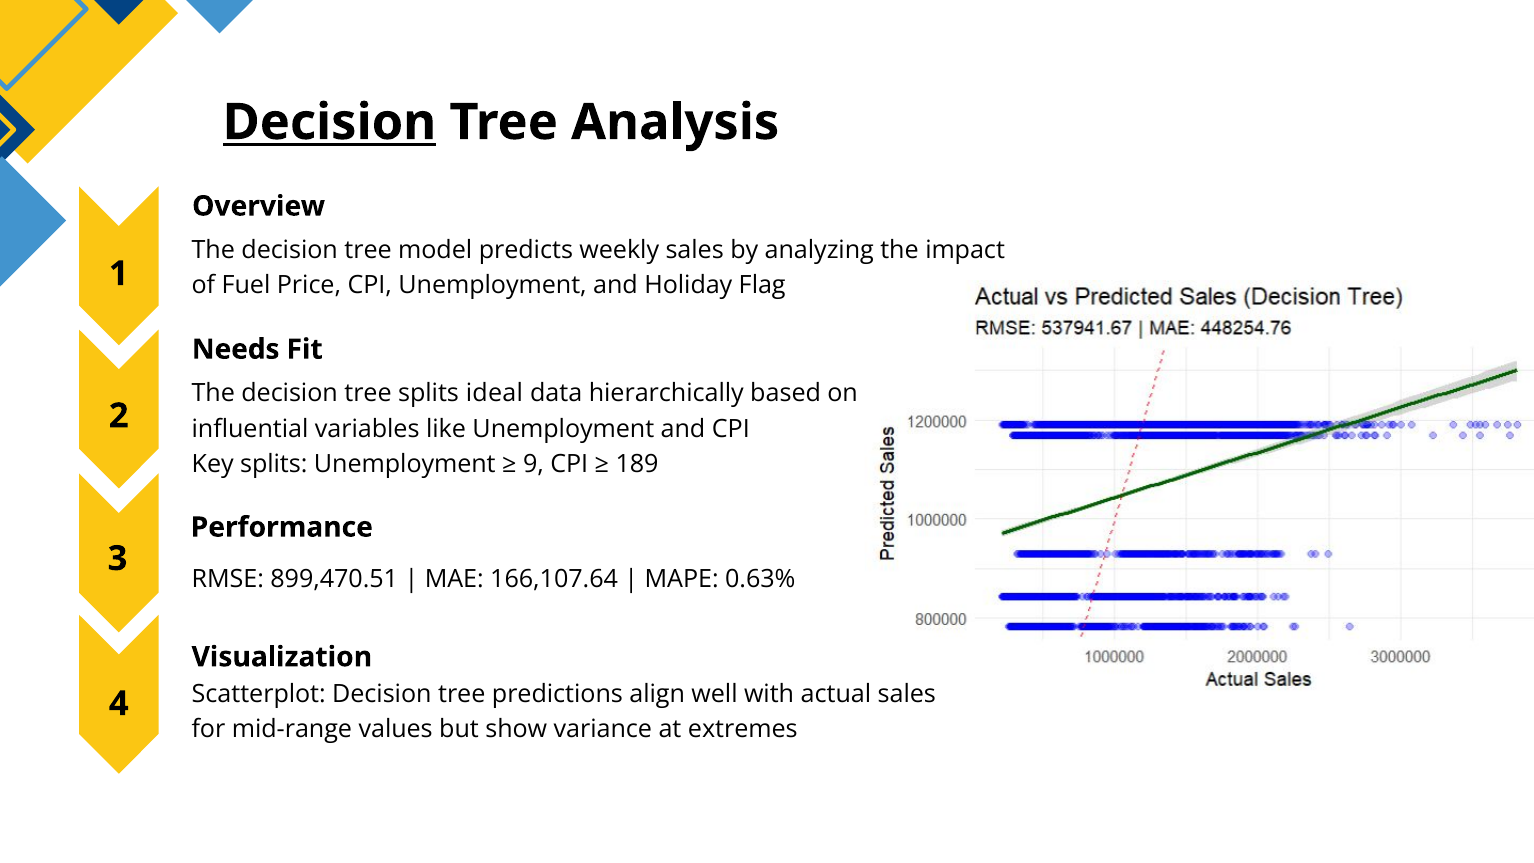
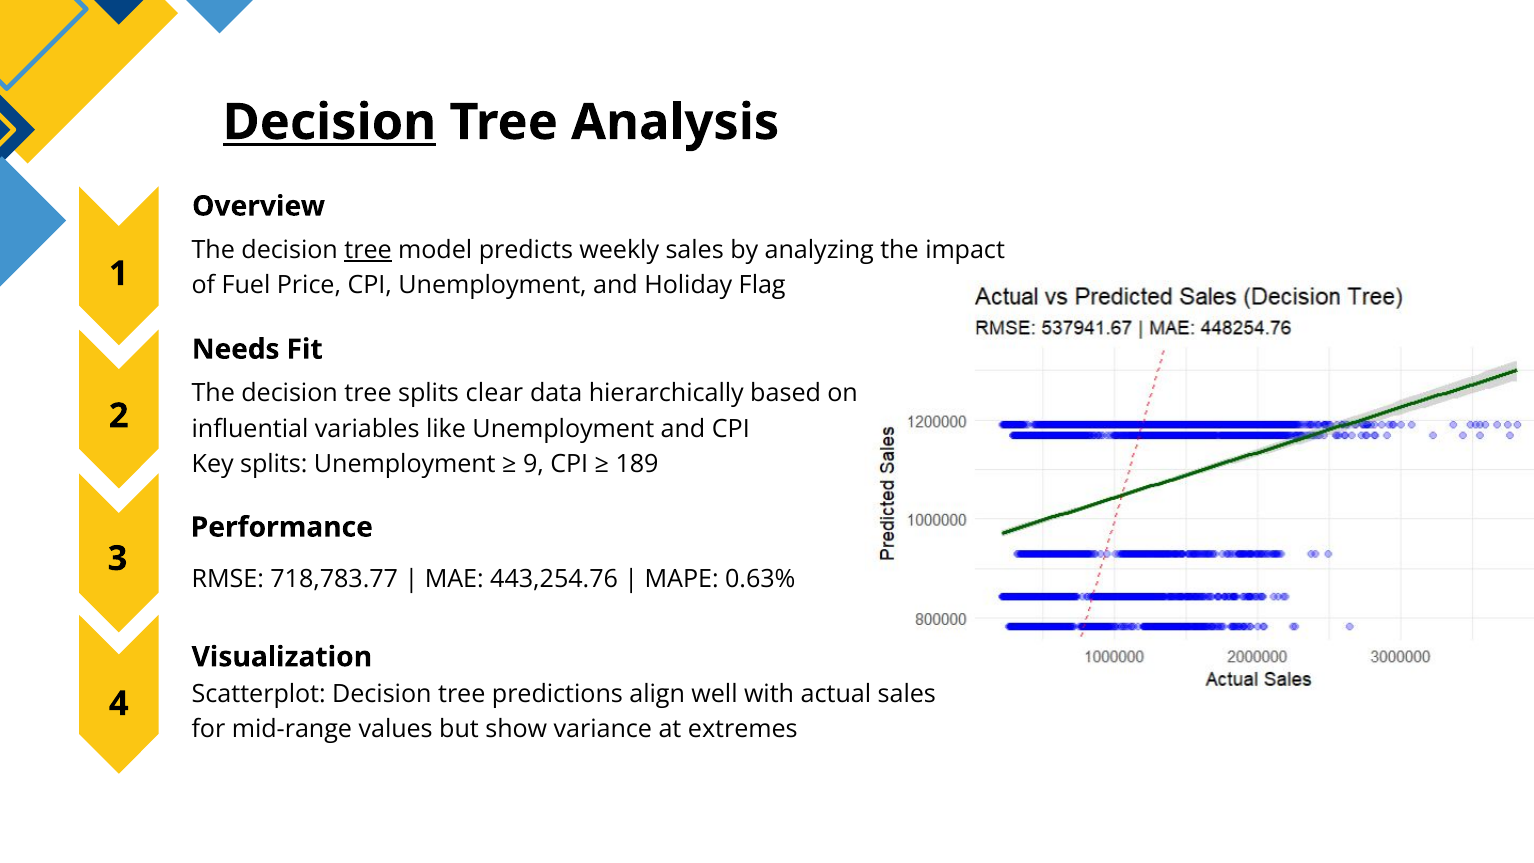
tree underline: none -> present (368, 250)
ideal: ideal -> clear (494, 394)
899,470.51: 899,470.51 -> 718,783.77 (334, 579)
166,107.64: 166,107.64 -> 443,254.76 (554, 579)
